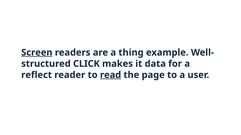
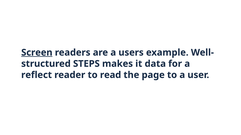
thing: thing -> users (131, 53)
CLICK: CLICK -> STEPS (86, 64)
read underline: present -> none (111, 75)
